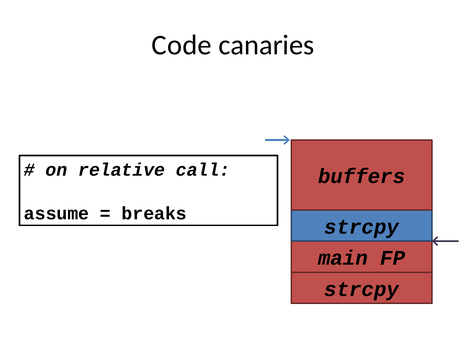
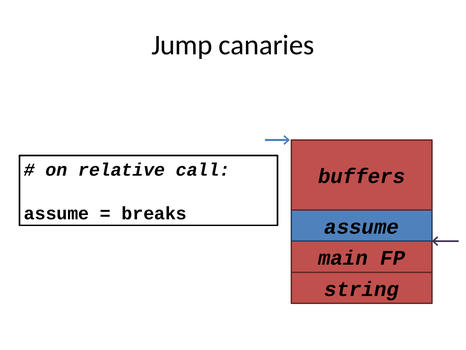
Code: Code -> Jump (182, 45)
strcpy: strcpy -> assume (362, 227)
strcpy: strcpy -> string (362, 289)
